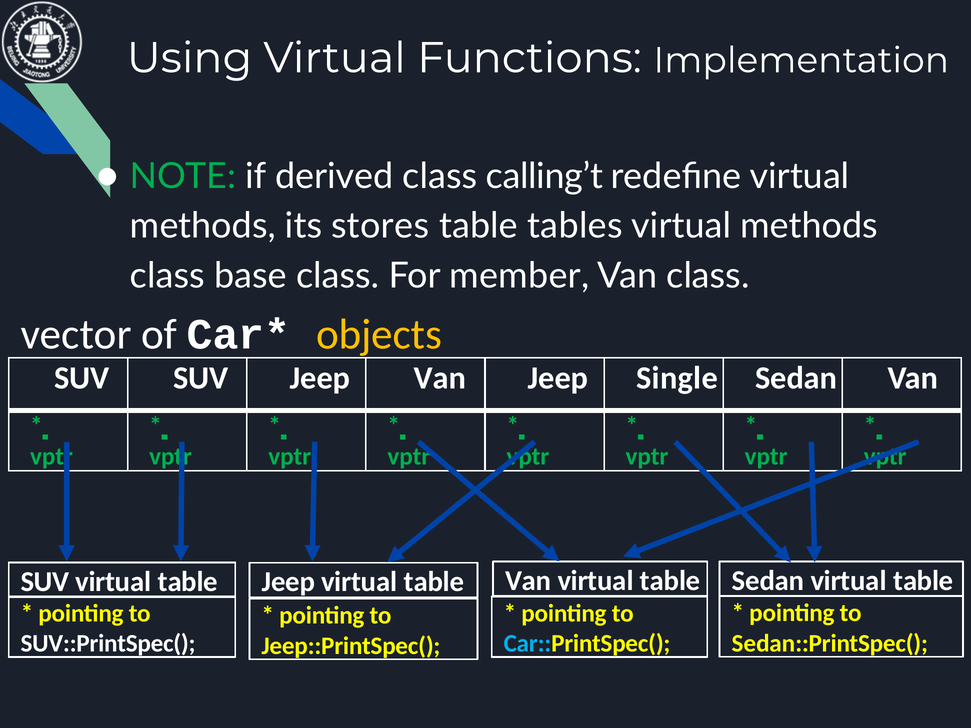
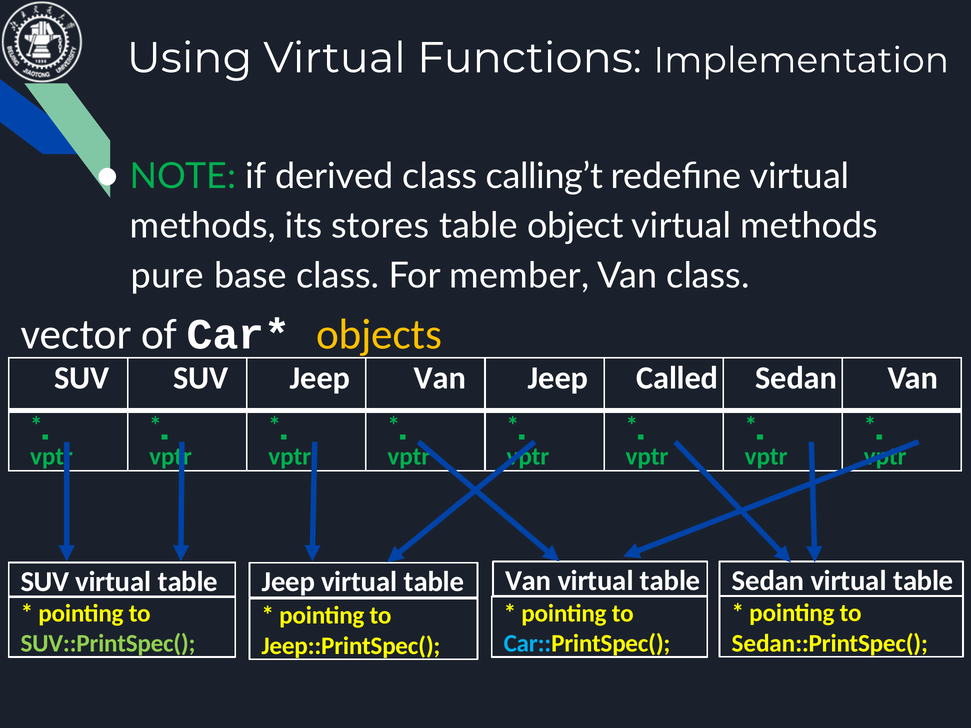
tables: tables -> object (575, 226)
class: class -> pure (167, 276)
Single: Single -> Called (677, 378)
SUV::PrintSpec( colour: white -> light green (108, 644)
